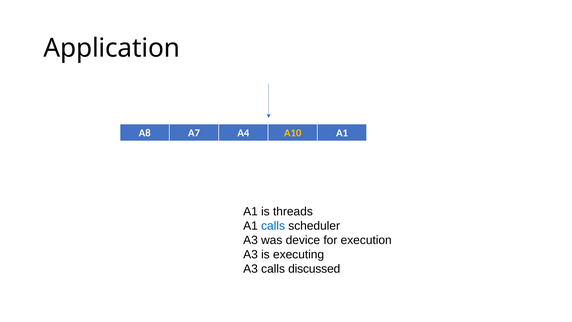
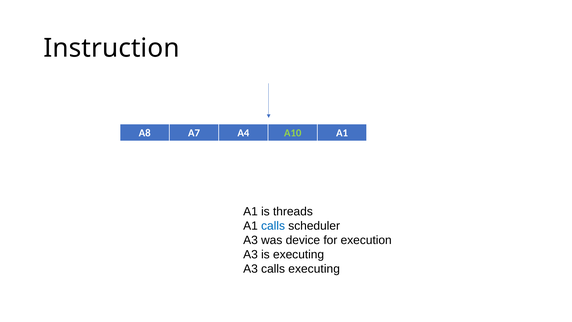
Application: Application -> Instruction (112, 48)
A10 colour: yellow -> light green (293, 133)
calls discussed: discussed -> executing (314, 269)
